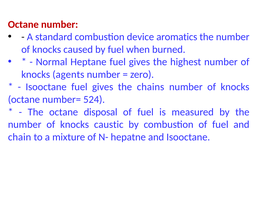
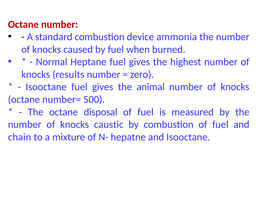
aromatics: aromatics -> ammonia (177, 37)
agents: agents -> results (68, 74)
chains: chains -> animal (151, 87)
524: 524 -> 500 (94, 99)
